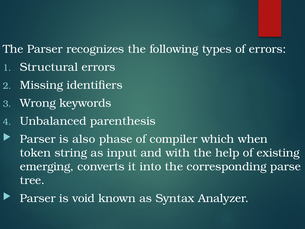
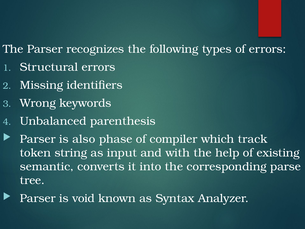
when: when -> track (253, 139)
emerging: emerging -> semantic (47, 166)
